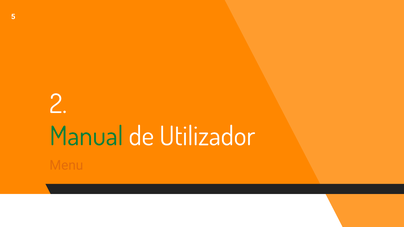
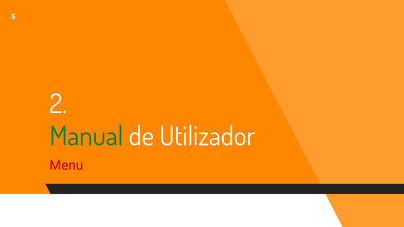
Menu colour: orange -> red (66, 165)
